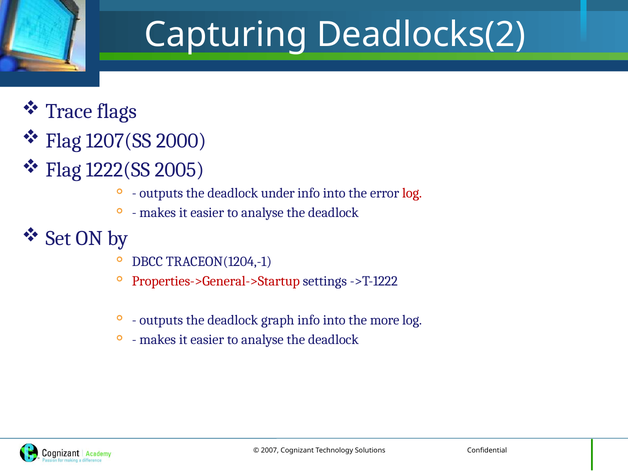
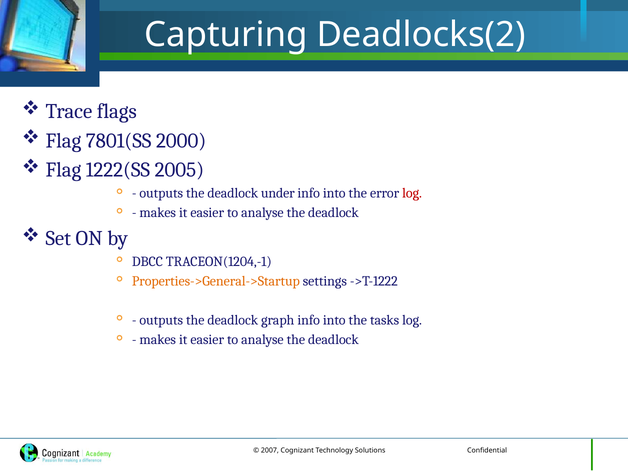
1207(SS: 1207(SS -> 7801(SS (119, 141)
Properties->General->Startup colour: red -> orange (216, 281)
more: more -> tasks (385, 320)
